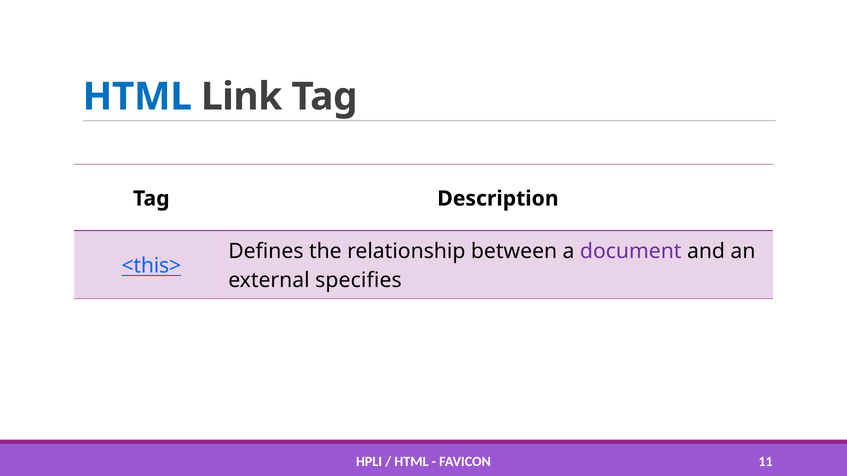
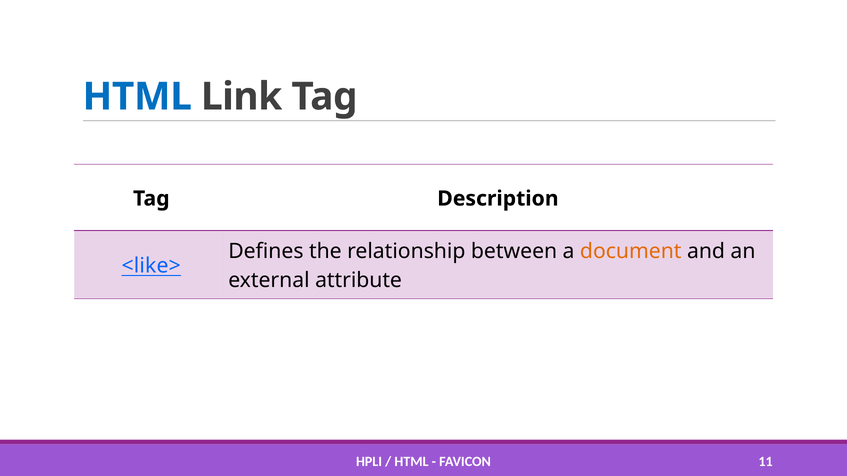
document colour: purple -> orange (631, 252)
<this>: <this> -> <like> (151, 266)
specifies: specifies -> attribute (359, 281)
